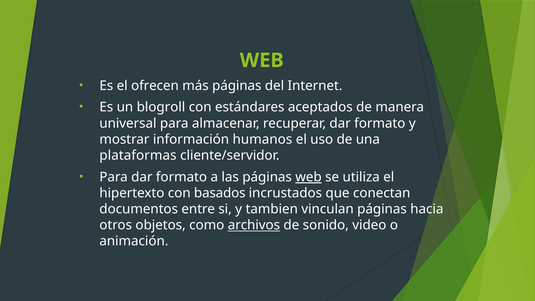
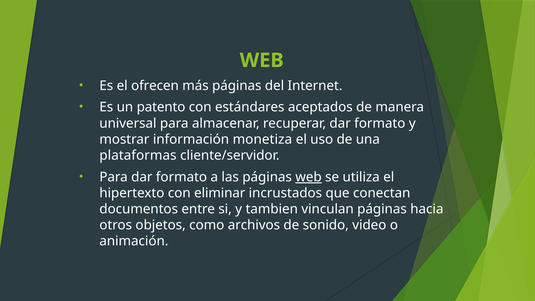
blogroll: blogroll -> patento (161, 107)
humanos: humanos -> monetiza (262, 139)
basados: basados -> eliminar (220, 193)
archivos underline: present -> none (254, 225)
